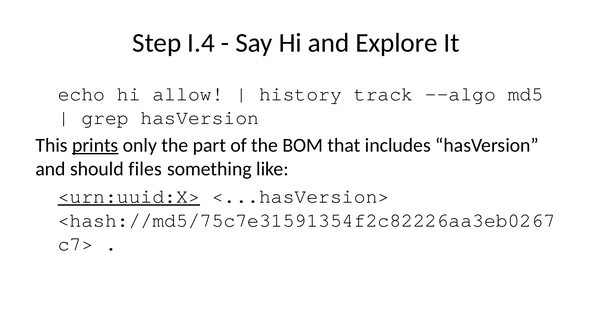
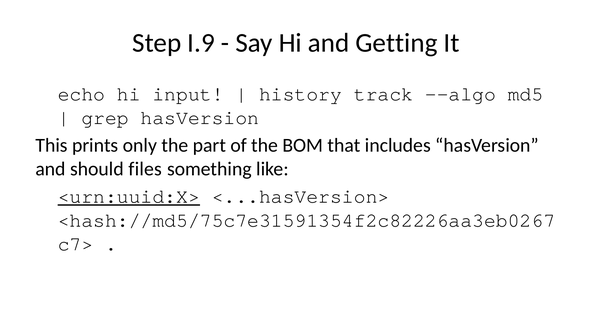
I.4: I.4 -> I.9 (201, 43)
Explore: Explore -> Getting (396, 43)
allow: allow -> input (188, 94)
prints underline: present -> none (95, 145)
